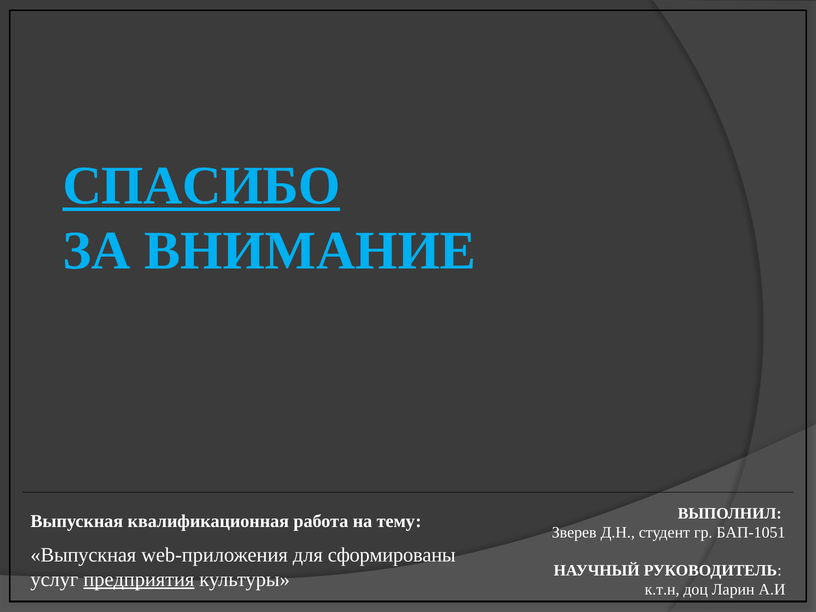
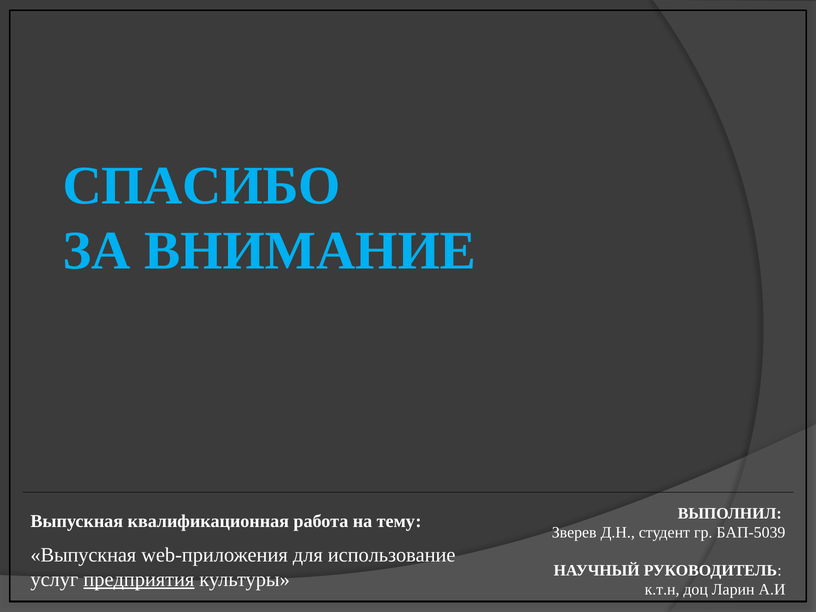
СПАСИБО underline: present -> none (202, 186)
БАП-1051: БАП-1051 -> БАП-5039 (751, 532)
сформированы: сформированы -> использование (392, 555)
